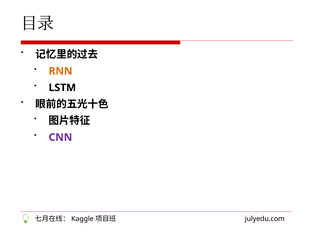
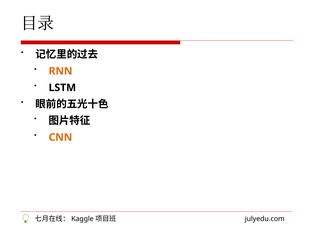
CNN colour: purple -> orange (60, 137)
